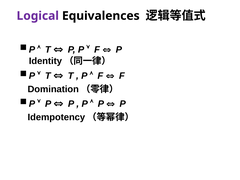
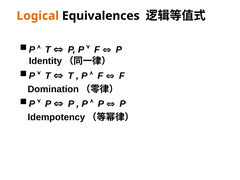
Logical colour: purple -> orange (38, 16)
